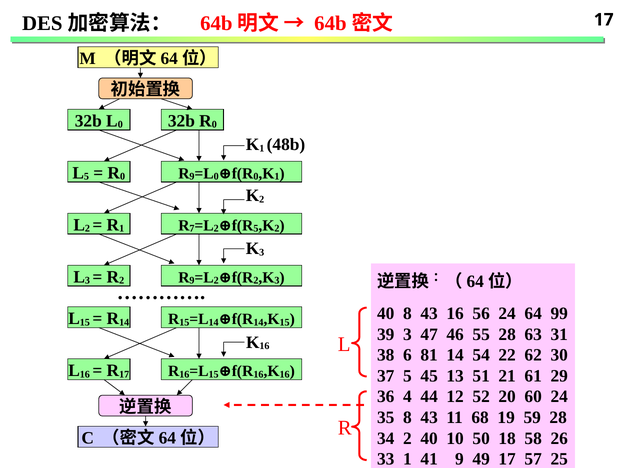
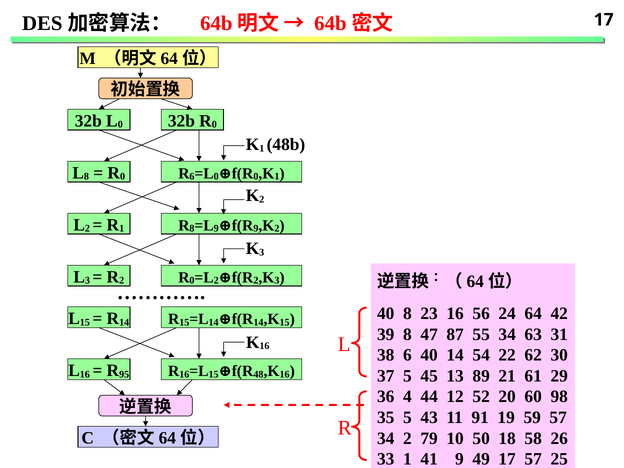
L 5: 5 -> 8 (87, 177)
9: 9 -> 6 (192, 177)
R 7: 7 -> 8 (192, 229)
2: 2 -> 9 (216, 229)
5: 5 -> 9 (256, 229)
9: 9 -> 0 (192, 281)
40 8 43: 43 -> 23 (429, 313)
99: 99 -> 42 (559, 313)
39 3: 3 -> 8 (407, 334)
46: 46 -> 87 (455, 334)
55 28: 28 -> 34 (507, 334)
6 81: 81 -> 40 (429, 355)
R 17: 17 -> 95 (124, 374)
16: 16 -> 48 (258, 374)
51: 51 -> 89 (481, 376)
60 24: 24 -> 98 (559, 397)
35 8: 8 -> 5 (407, 418)
68: 68 -> 91 (480, 418)
59 28: 28 -> 57 (558, 418)
2 40: 40 -> 79 (429, 438)
